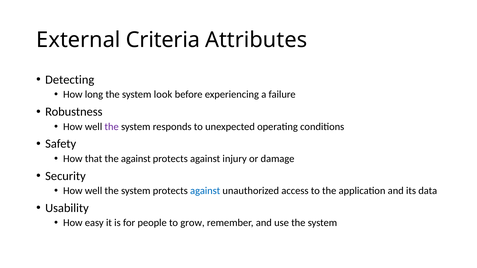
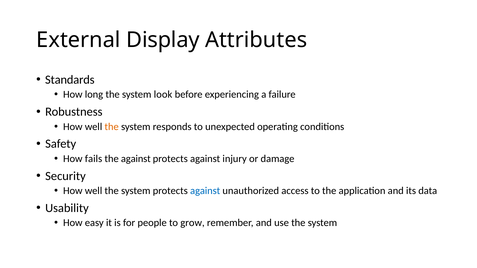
Criteria: Criteria -> Display (163, 40)
Detecting: Detecting -> Standards (70, 80)
the colour: purple -> orange (112, 127)
that: that -> fails (94, 159)
